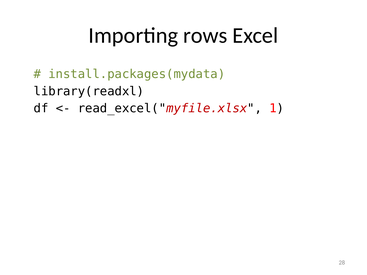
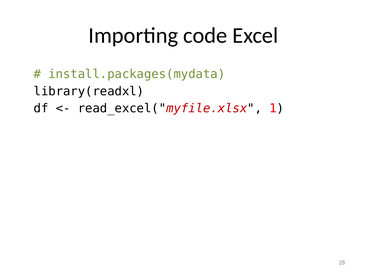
rows: rows -> code (205, 36)
